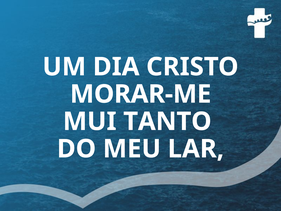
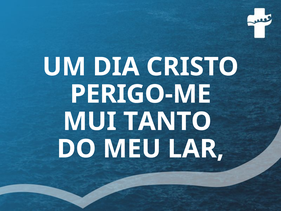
MORAR-ME: MORAR-ME -> PERIGO-ME (141, 94)
